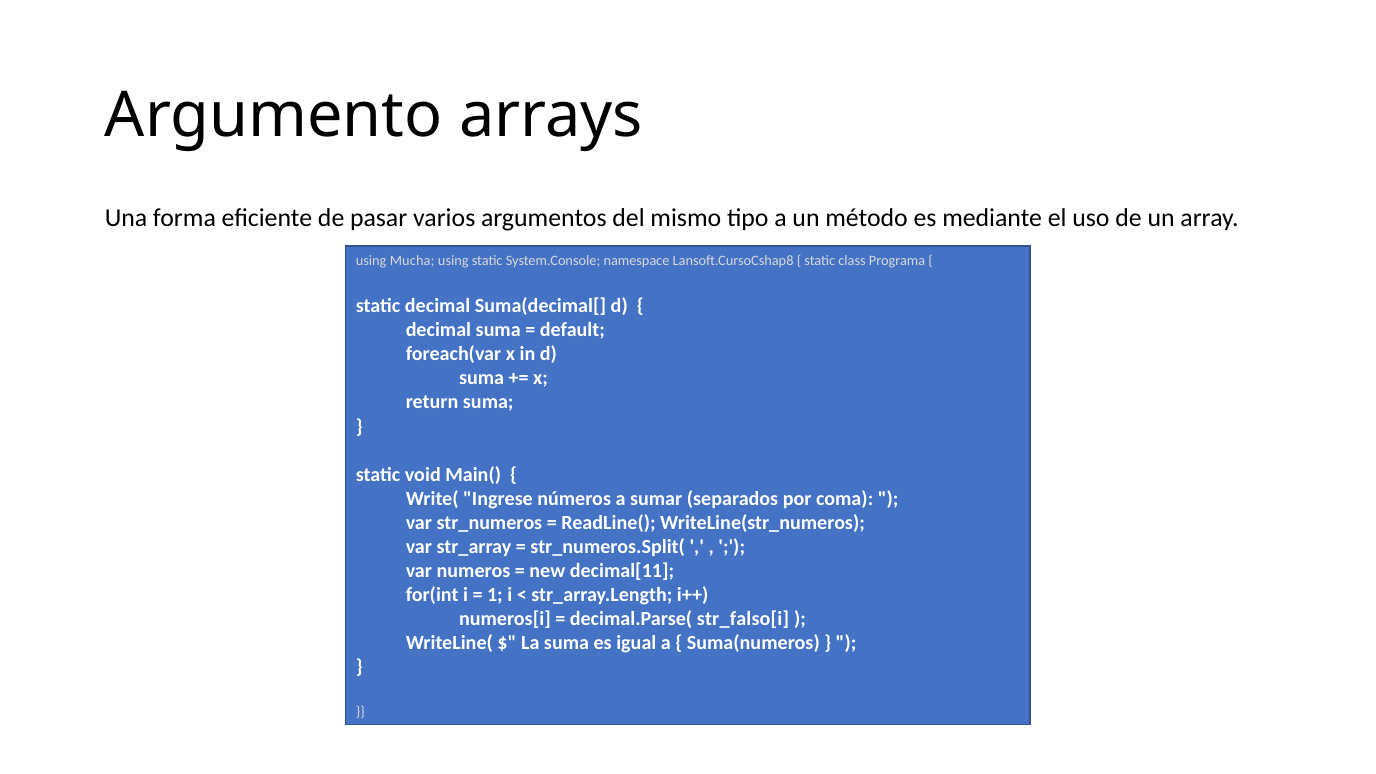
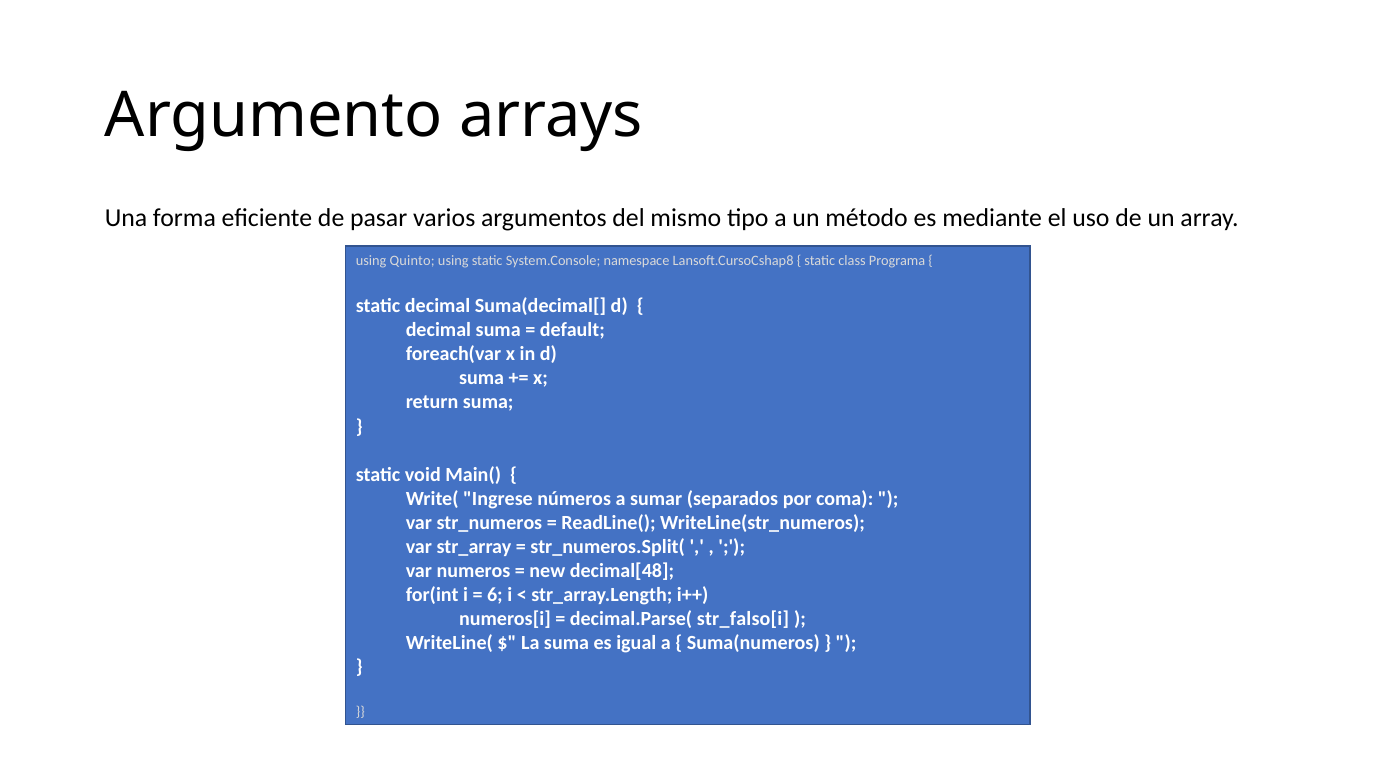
Mucha: Mucha -> Quinto (412, 261)
decimal[11: decimal[11 -> decimal[48 (622, 571)
1: 1 -> 6 (495, 595)
